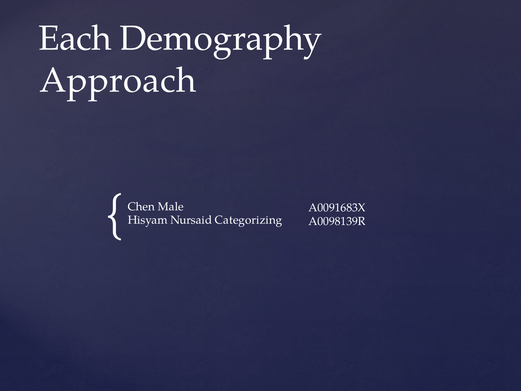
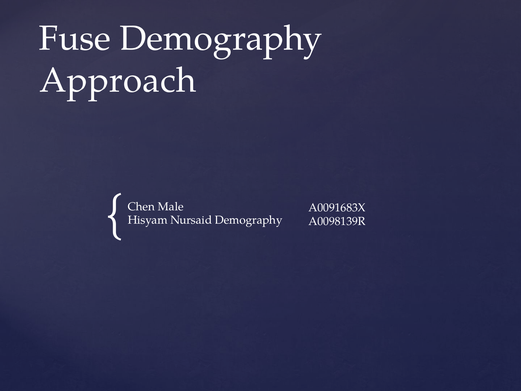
Each: Each -> Fuse (75, 38)
Nursaid Categorizing: Categorizing -> Demography (249, 220)
